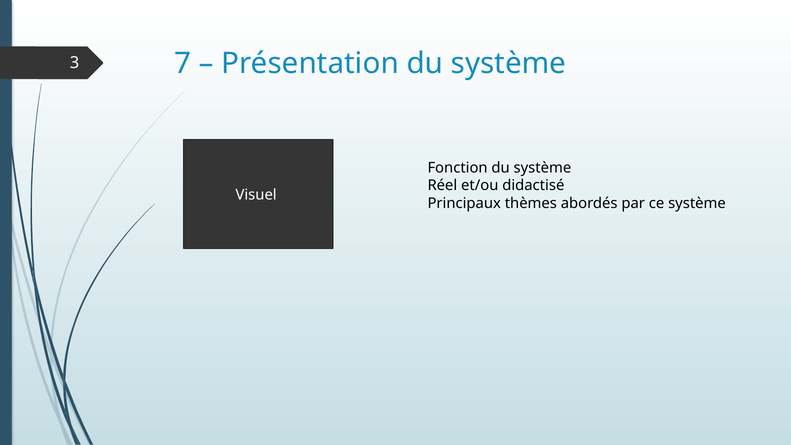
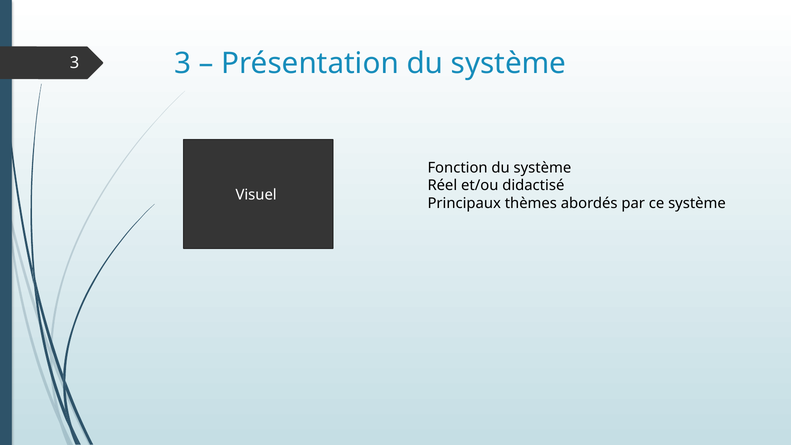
3 7: 7 -> 3 (183, 63)
